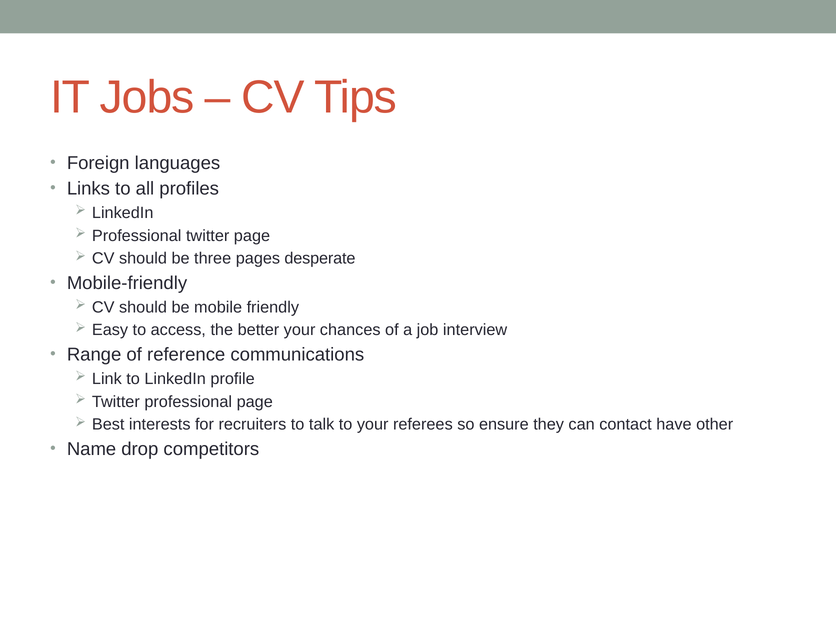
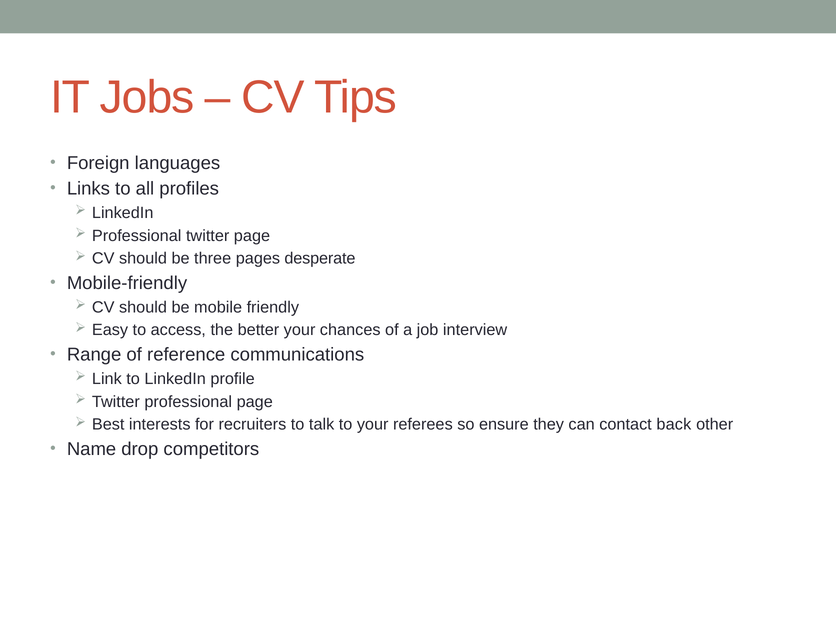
have: have -> back (674, 424)
